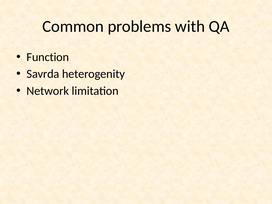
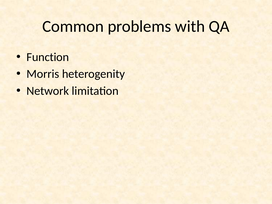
Savrda: Savrda -> Morris (43, 74)
